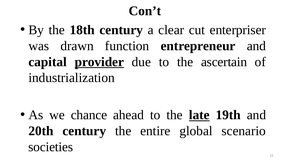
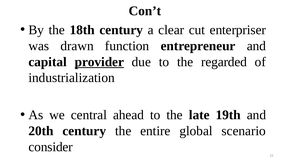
ascertain: ascertain -> regarded (224, 62)
chance: chance -> central (89, 115)
late underline: present -> none (199, 115)
societies: societies -> consider (51, 147)
